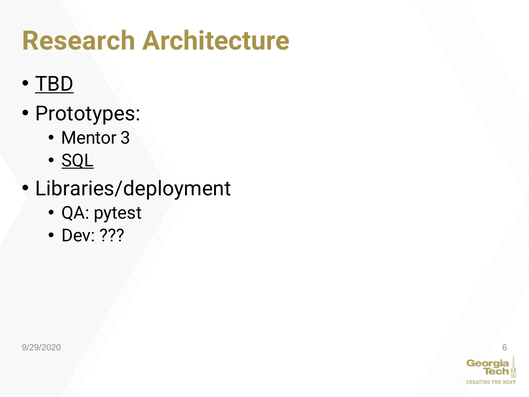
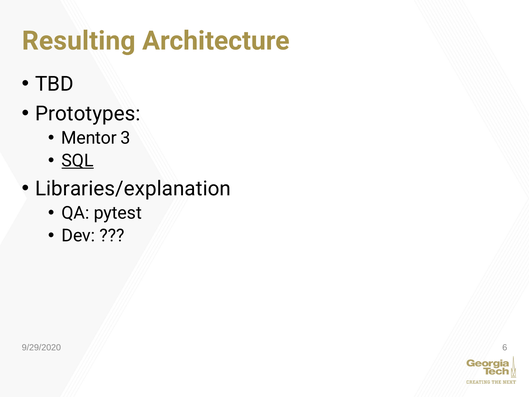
Research: Research -> Resulting (79, 41)
TBD underline: present -> none (54, 84)
Libraries/deployment: Libraries/deployment -> Libraries/explanation (133, 189)
